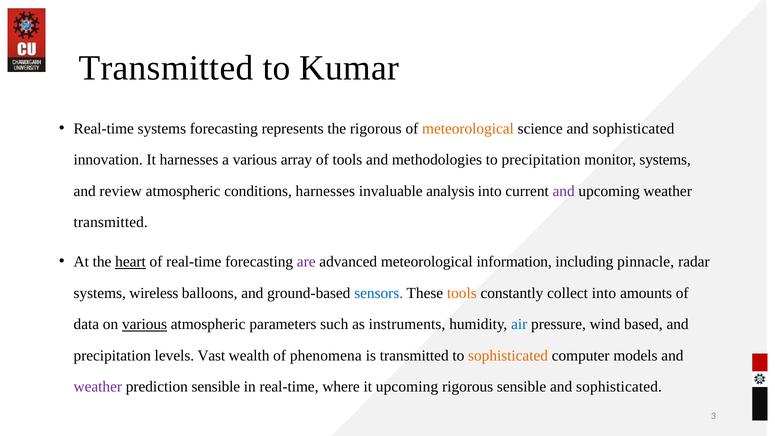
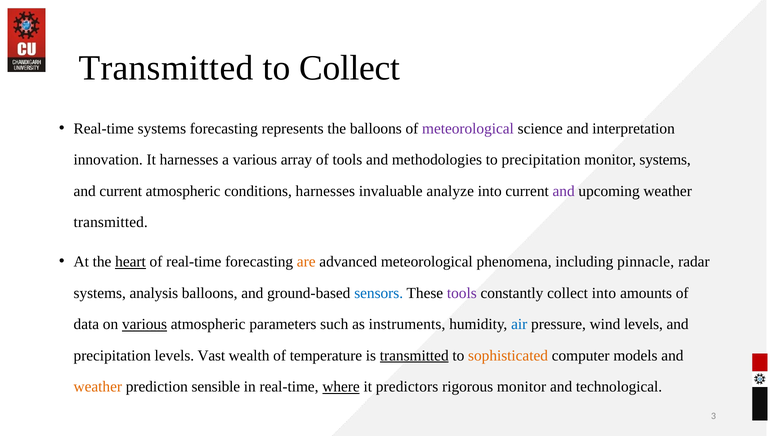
to Kumar: Kumar -> Collect (350, 68)
the rigorous: rigorous -> balloons (376, 129)
meteorological colour: orange -> purple (468, 129)
science and sophisticated: sophisticated -> interpretation (634, 129)
and review: review -> current (121, 191)
analysis: analysis -> analyze (450, 191)
are colour: purple -> orange (306, 262)
information: information -> phenomena (514, 262)
wireless: wireless -> analysis (154, 293)
tools colour: orange -> purple (462, 293)
wind based: based -> levels (643, 324)
phenomena: phenomena -> temperature (326, 355)
transmitted underline: none -> present (414, 355)
weather colour: purple -> orange (98, 387)
where underline: none -> present (341, 387)
it upcoming: upcoming -> predictors (407, 387)
rigorous sensible: sensible -> monitor (522, 387)
sophisticated: sophisticated -> technological (619, 387)
